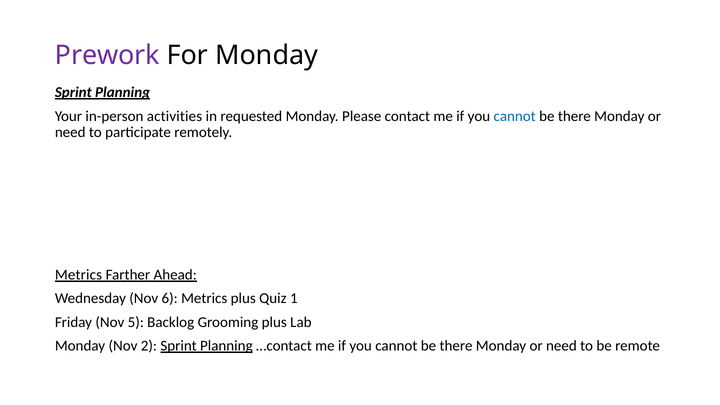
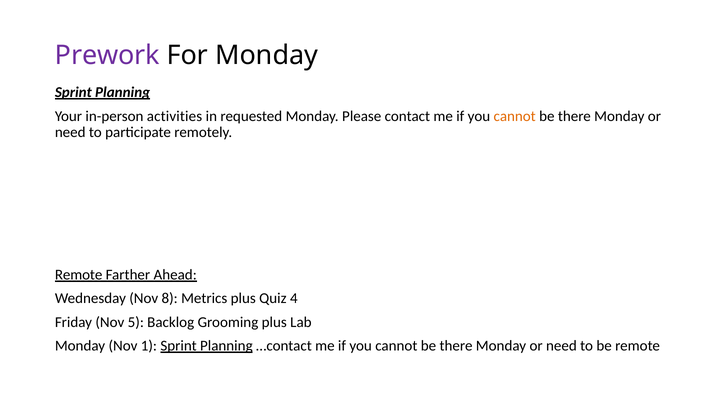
cannot colour: blue -> orange (515, 116)
Metrics: Metrics -> Remote (79, 275)
6: 6 -> 8 (170, 298)
1: 1 -> 4 (294, 298)
2: 2 -> 1 (149, 346)
